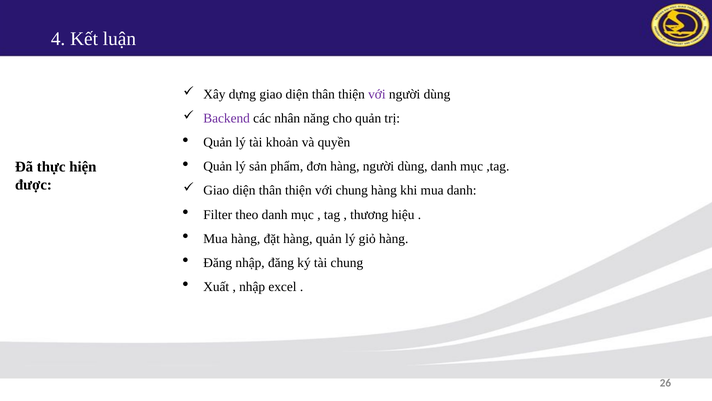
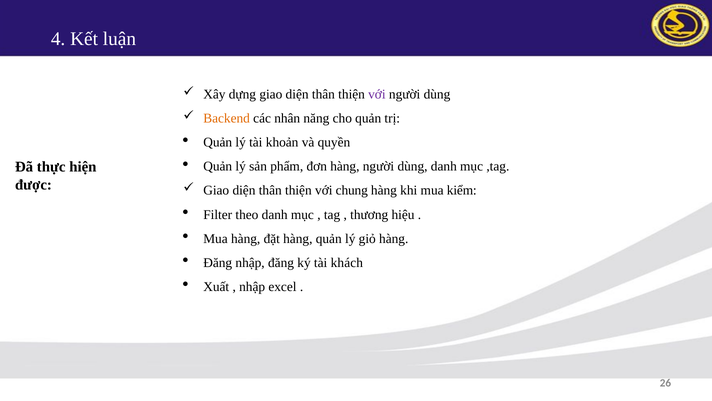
Backend colour: purple -> orange (227, 118)
mua danh: danh -> kiểm (462, 190)
tài chung: chung -> khách (347, 262)
